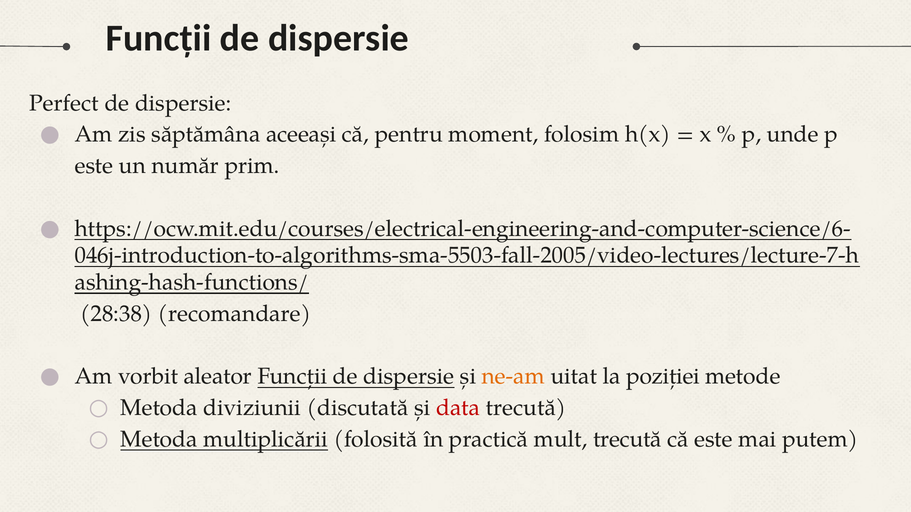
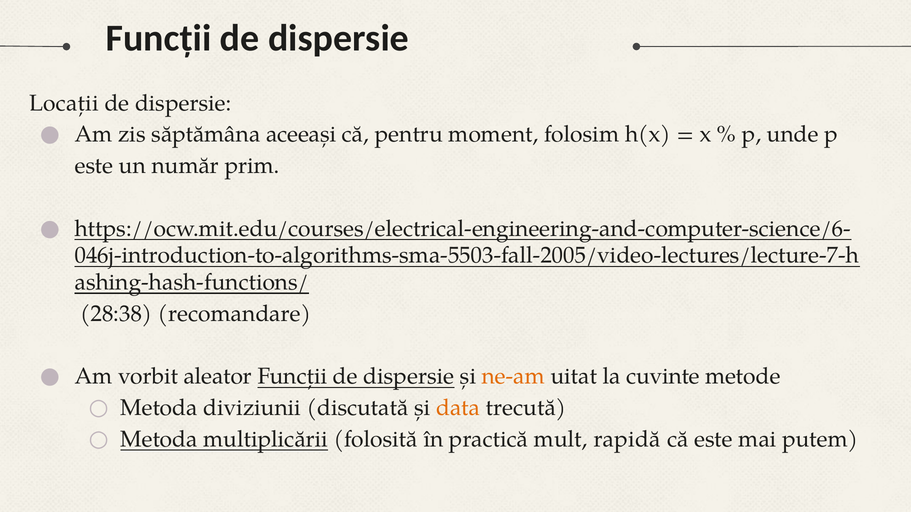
Perfect: Perfect -> Locații (64, 103)
poziției: poziției -> cuvinte (663, 377)
data colour: red -> orange (458, 408)
mult trecută: trecută -> rapidă (627, 440)
